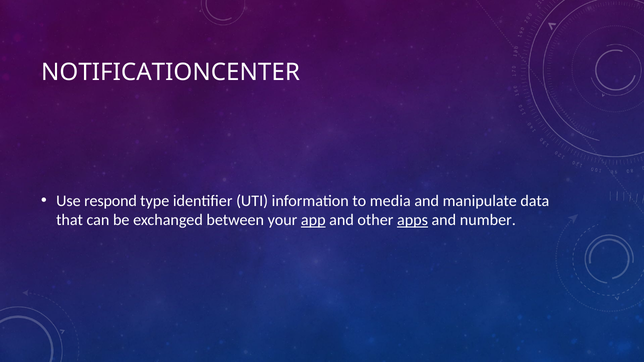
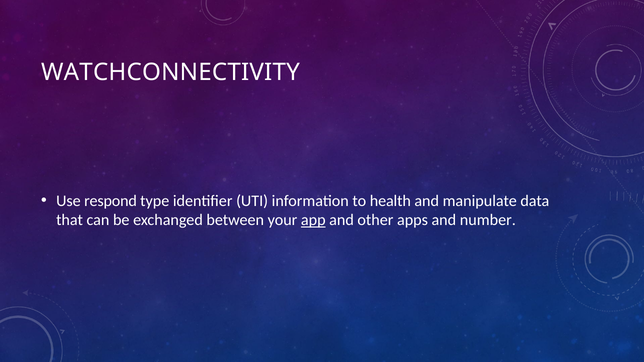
NOTIFICATIONCENTER: NOTIFICATIONCENTER -> WATCHCONNECTIVITY (170, 72)
media: media -> health (390, 201)
apps underline: present -> none (412, 220)
